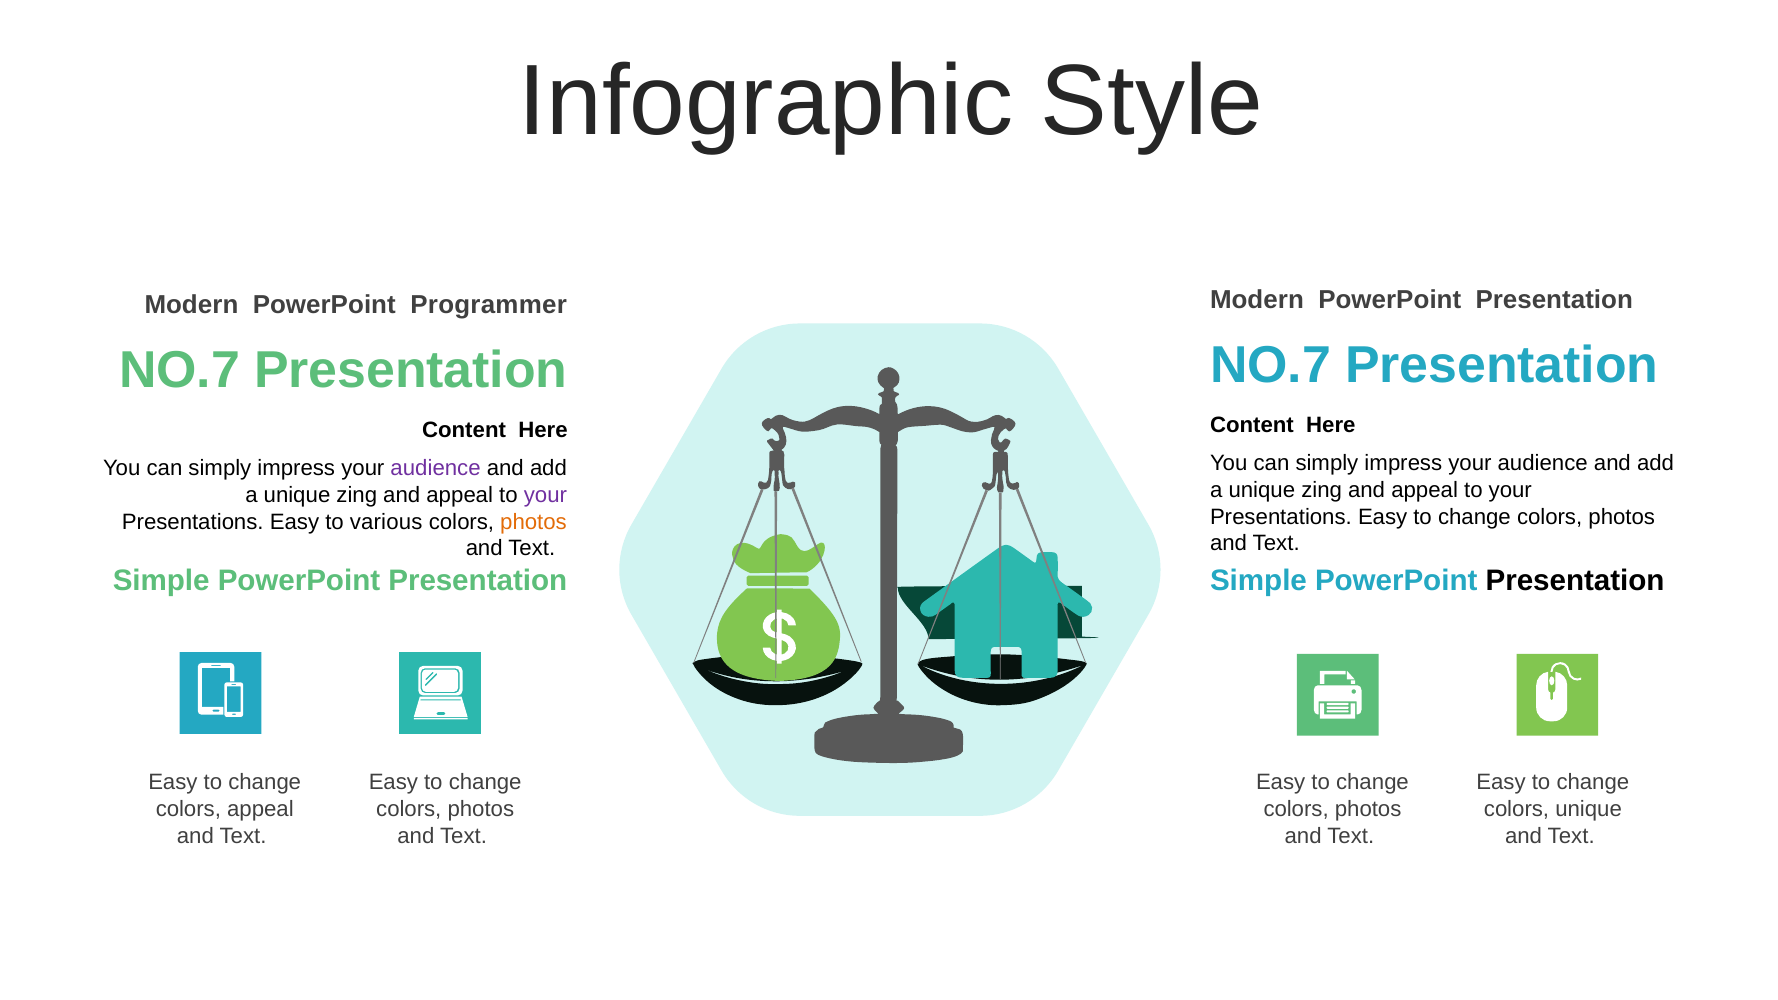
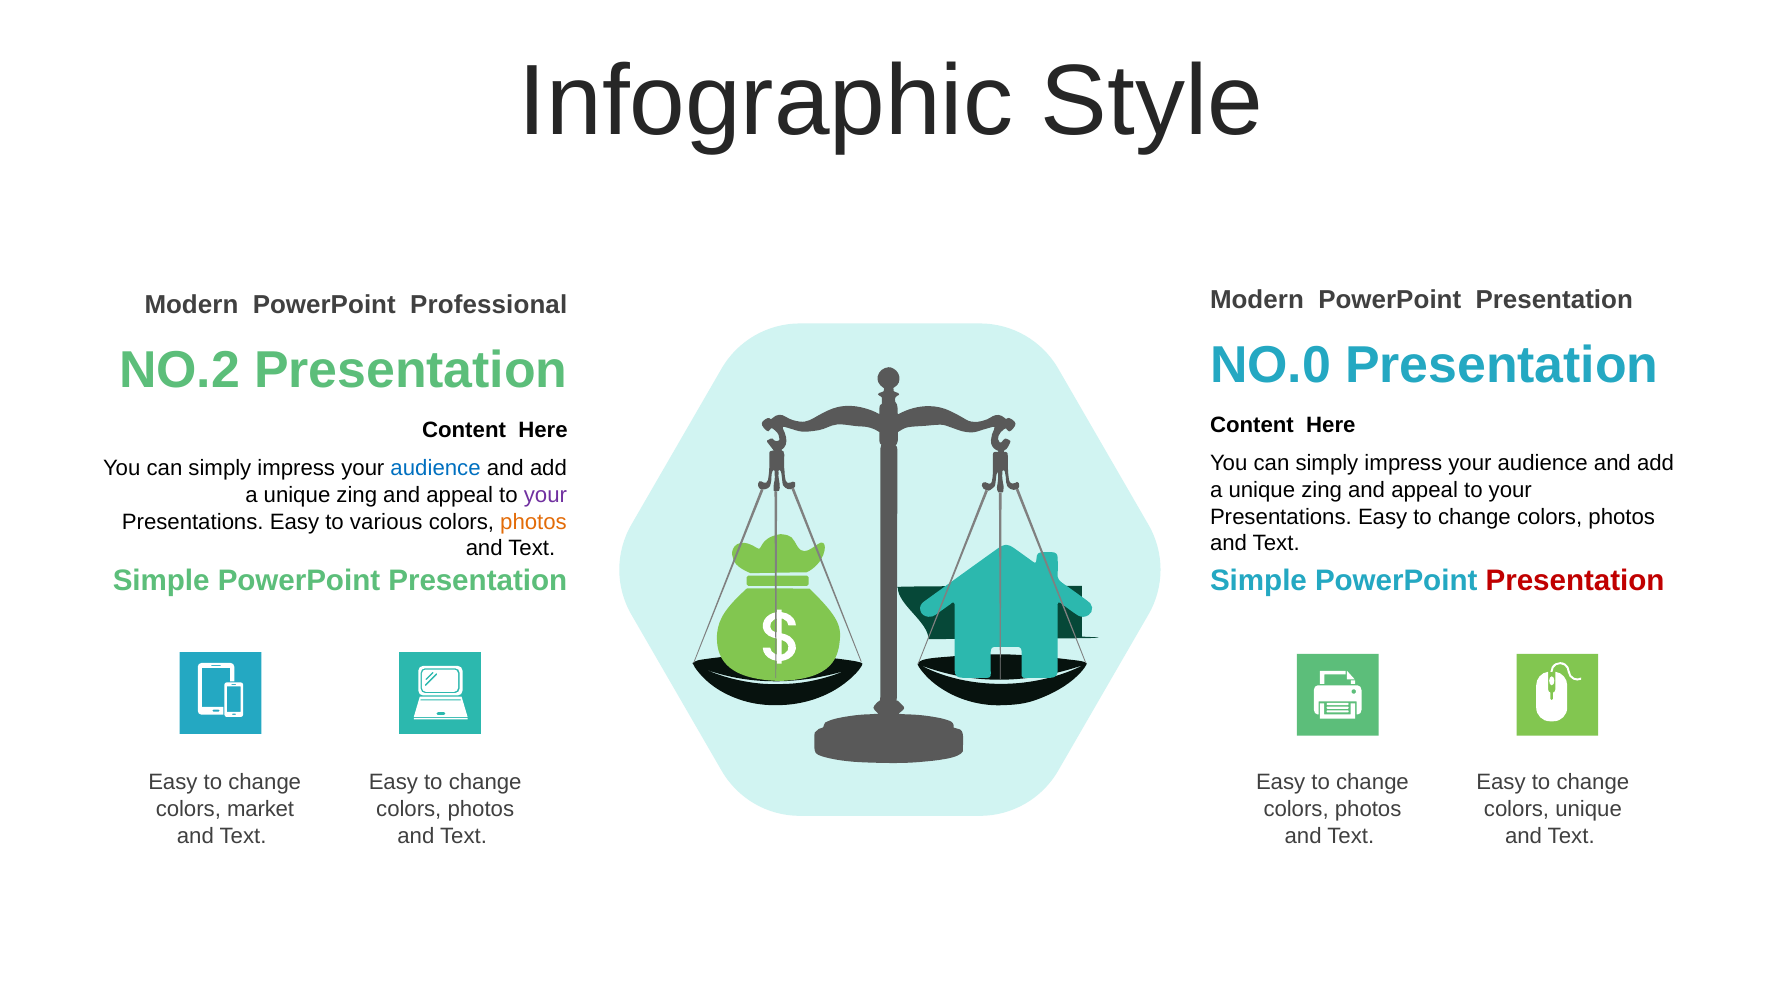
Programmer: Programmer -> Professional (489, 305)
NO.7: NO.7 -> NO.0 (1271, 365)
NO.7: NO.7 -> NO.2 (179, 370)
audience colour: purple -> blue (436, 469)
Presentation colour: black -> red (1575, 581)
colors appeal: appeal -> market (261, 809)
